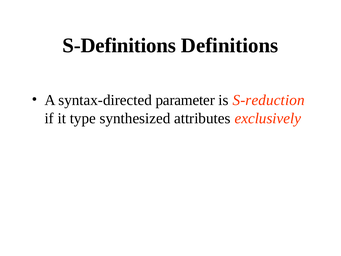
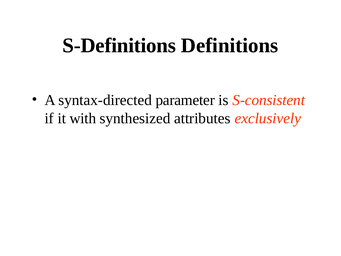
S-reduction: S-reduction -> S-consistent (269, 100)
type: type -> with (83, 118)
